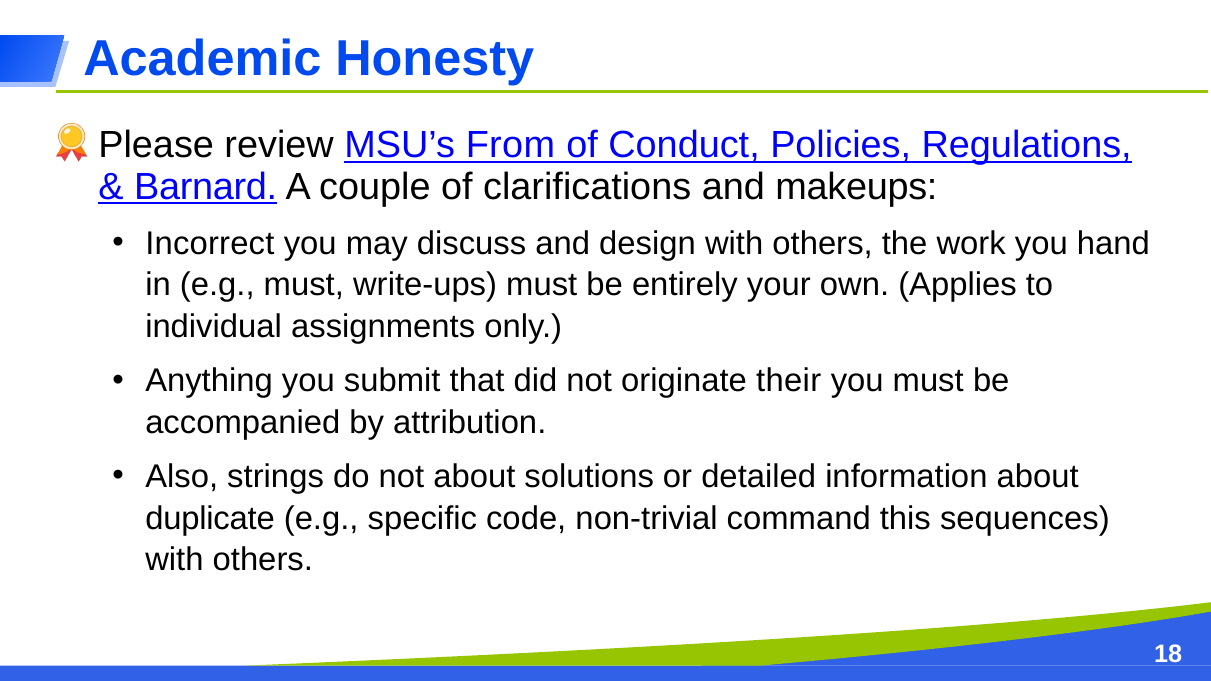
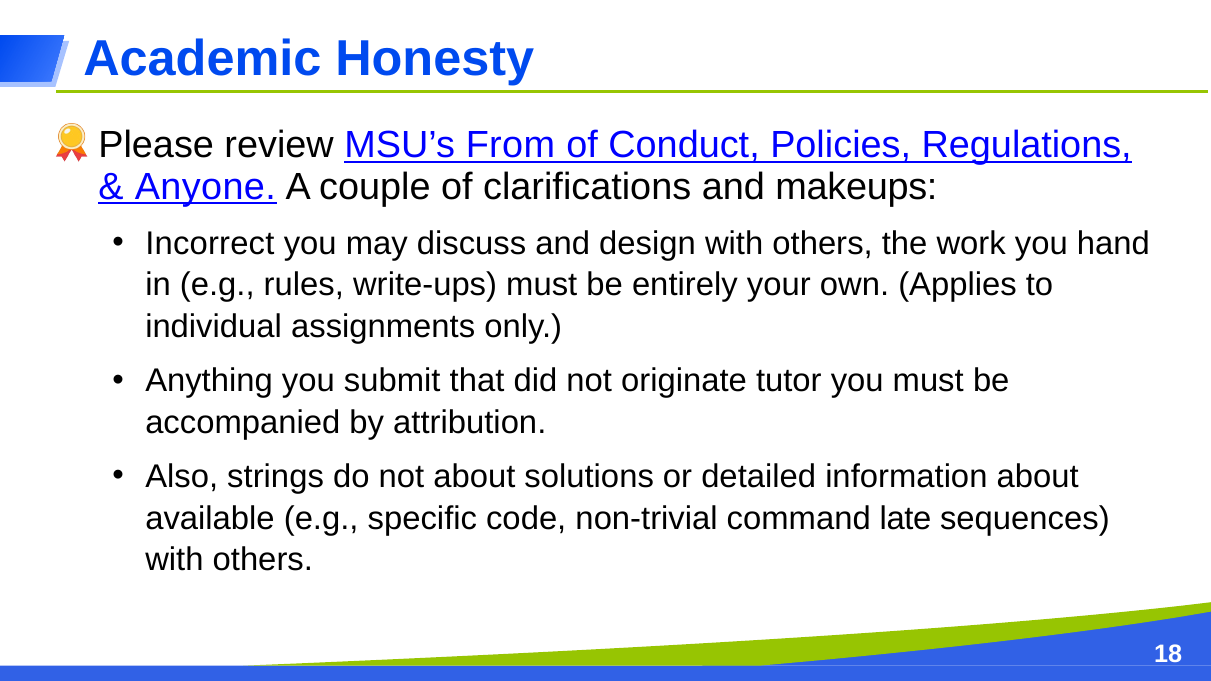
Barnard: Barnard -> Anyone (205, 187)
e.g must: must -> rules (304, 285)
their: their -> tutor (789, 381)
duplicate: duplicate -> available (210, 519)
this: this -> late (906, 519)
